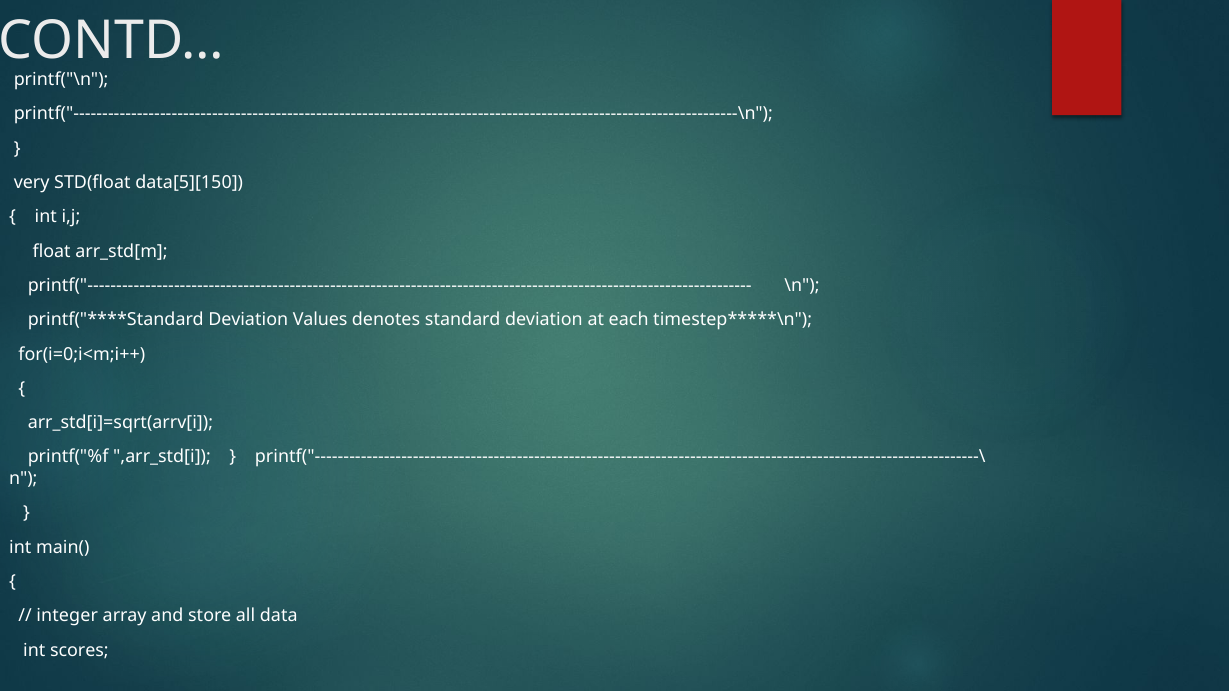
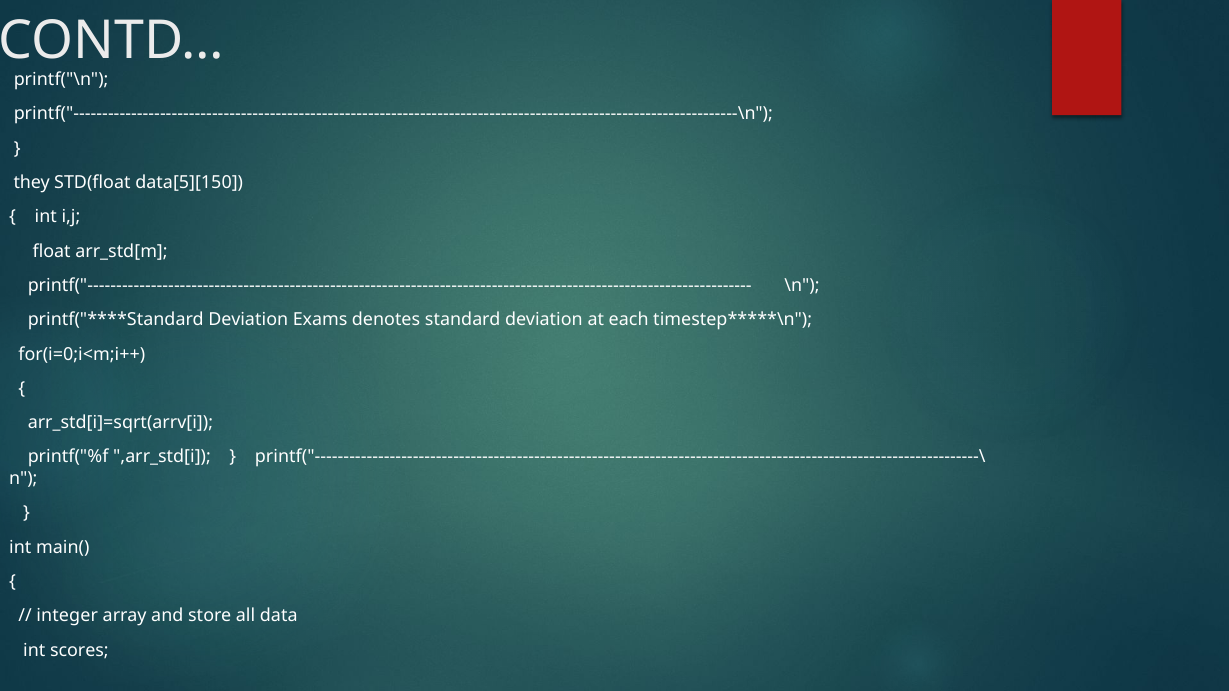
very: very -> they (32, 183)
Values: Values -> Exams (320, 320)
